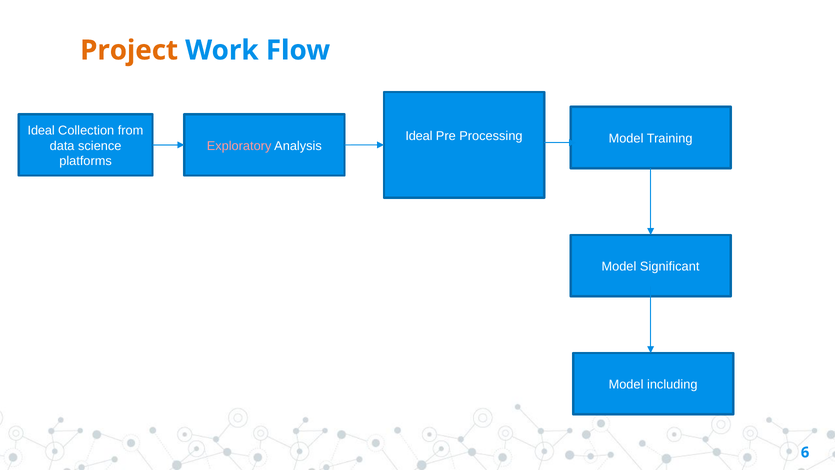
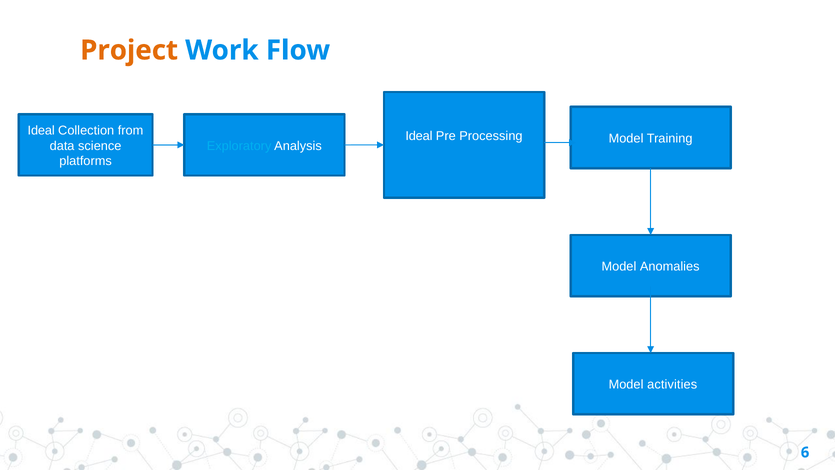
Exploratory colour: pink -> light blue (239, 146)
Significant: Significant -> Anomalies (670, 266)
including: including -> activities (672, 384)
